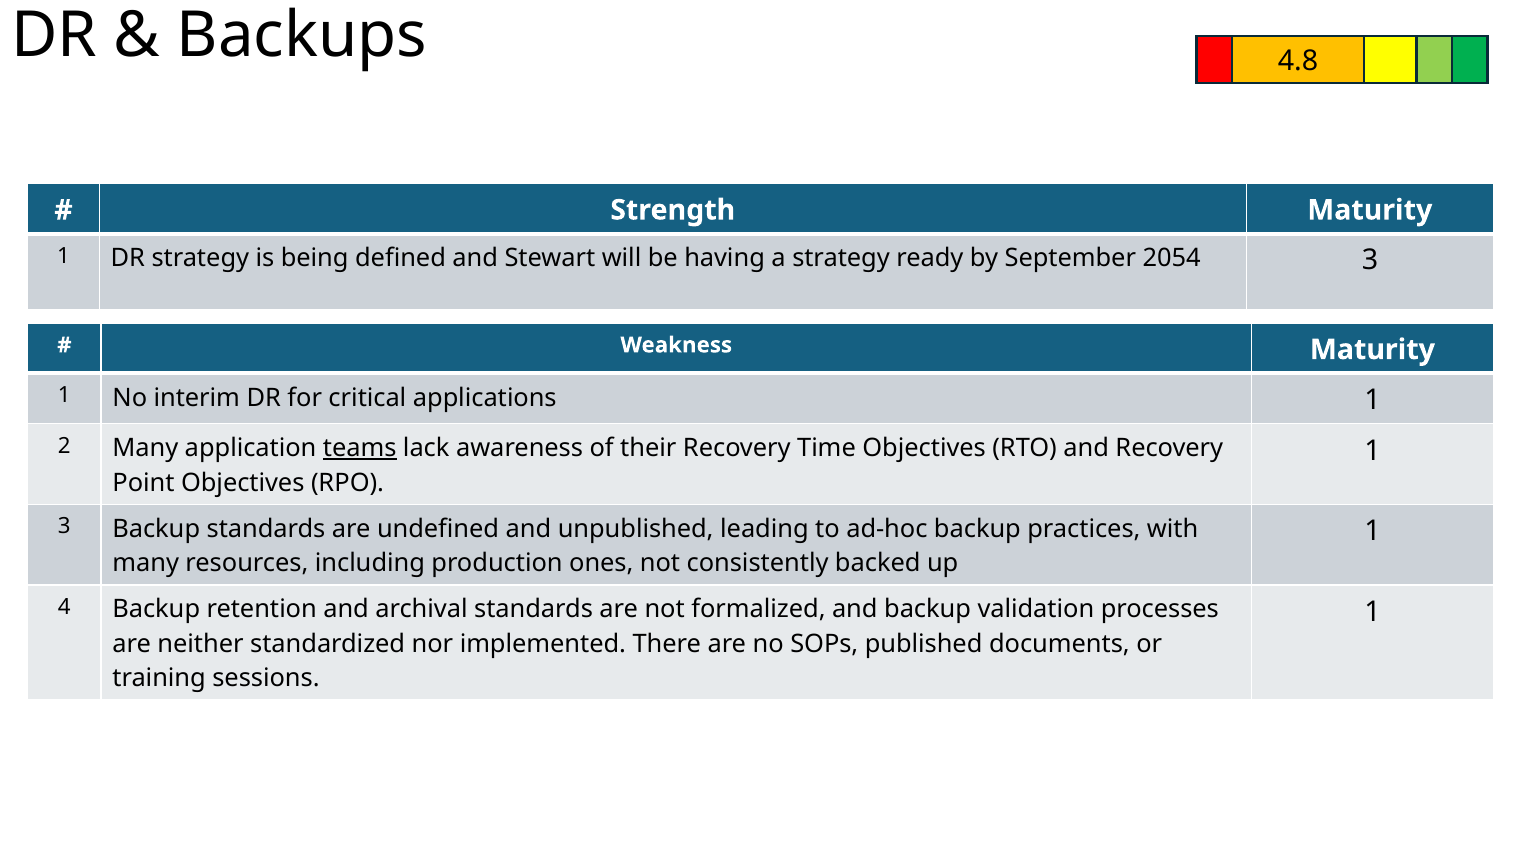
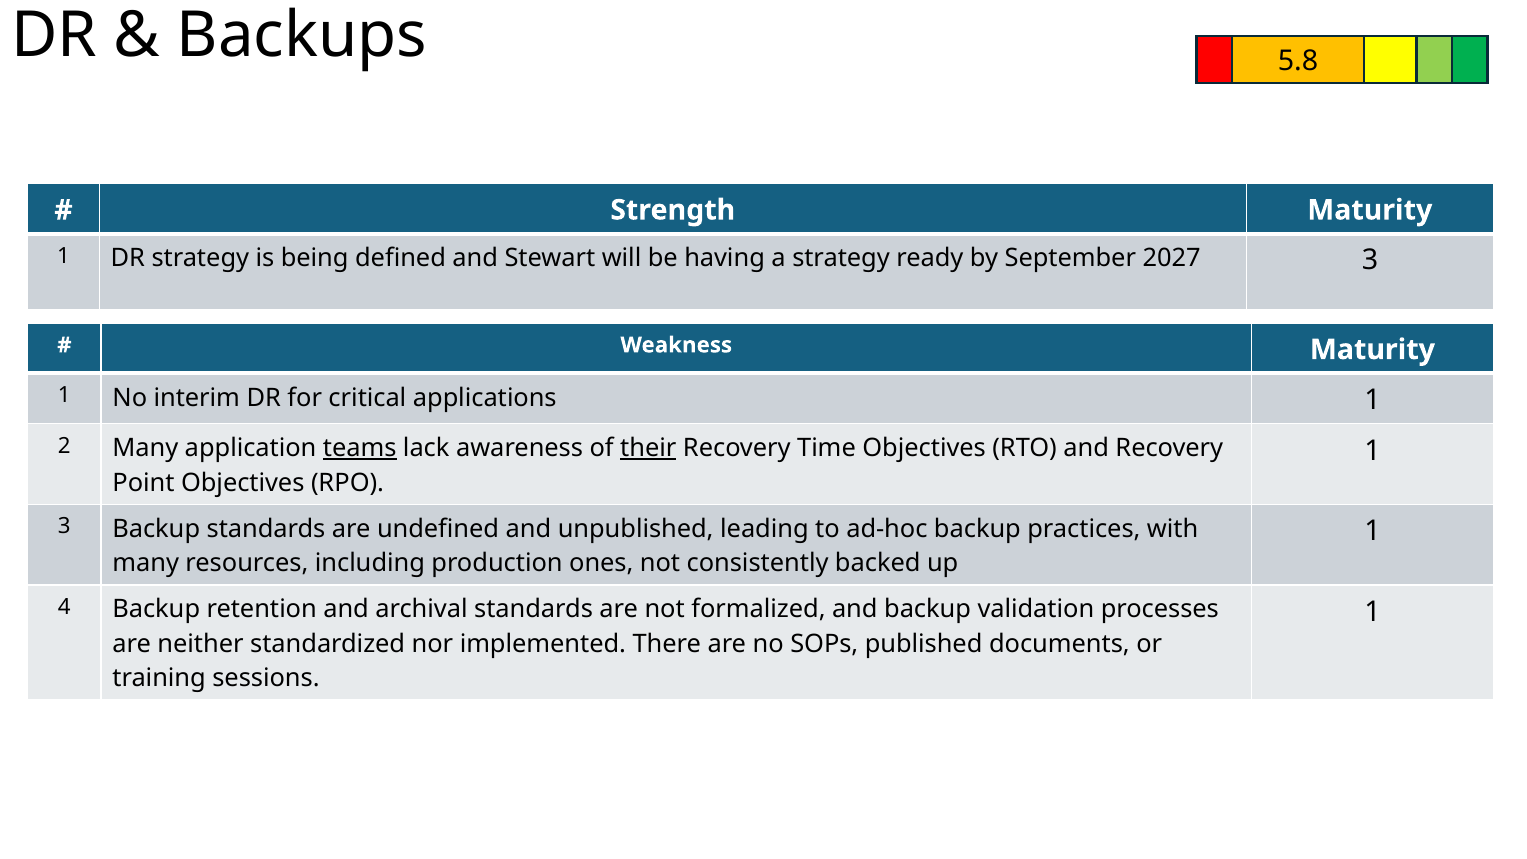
4.8: 4.8 -> 5.8 (1298, 61)
2054: 2054 -> 2027 (1172, 258)
their underline: none -> present (648, 448)
